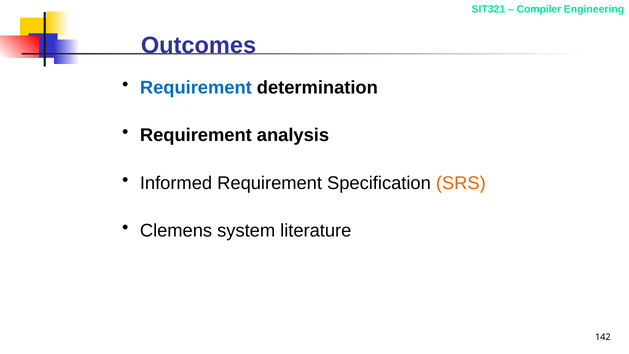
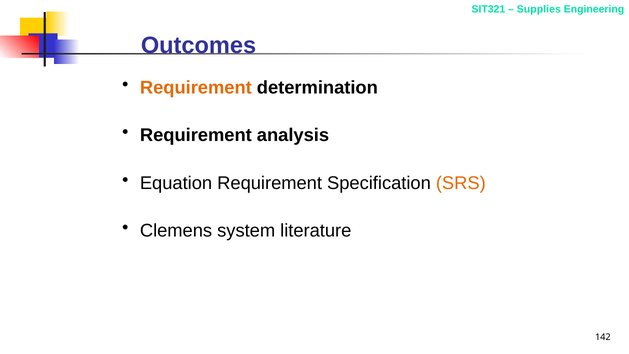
Compiler: Compiler -> Supplies (539, 9)
Requirement colour: blue -> orange (196, 87)
Informed: Informed -> Equation (176, 183)
